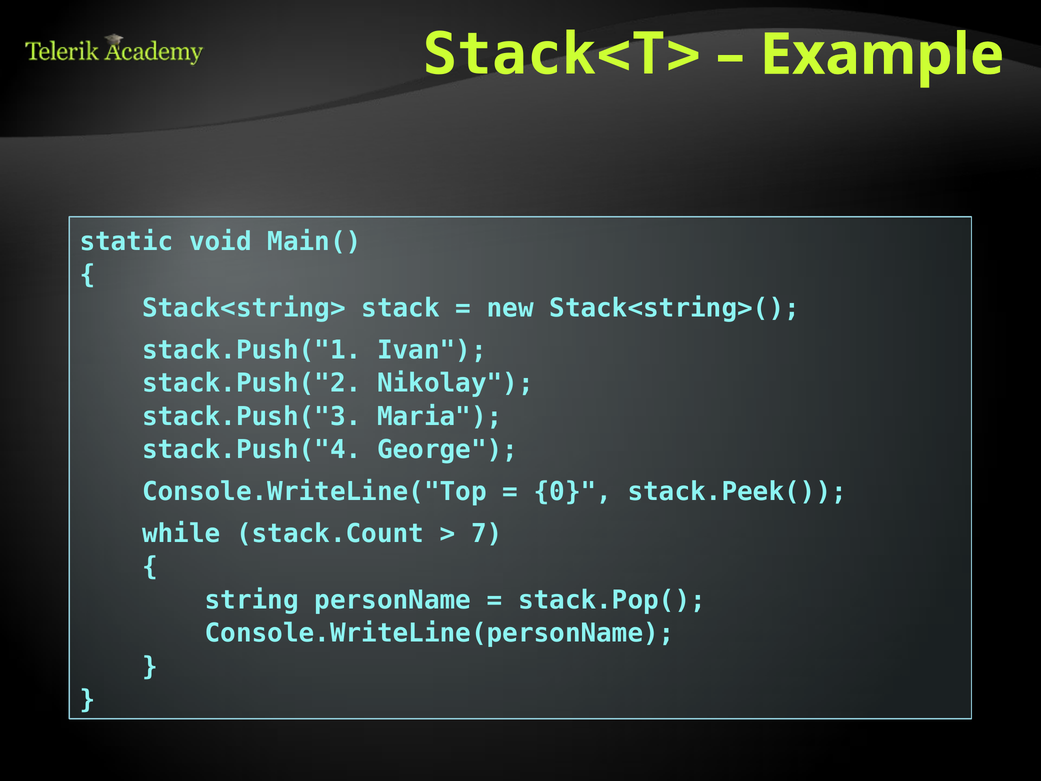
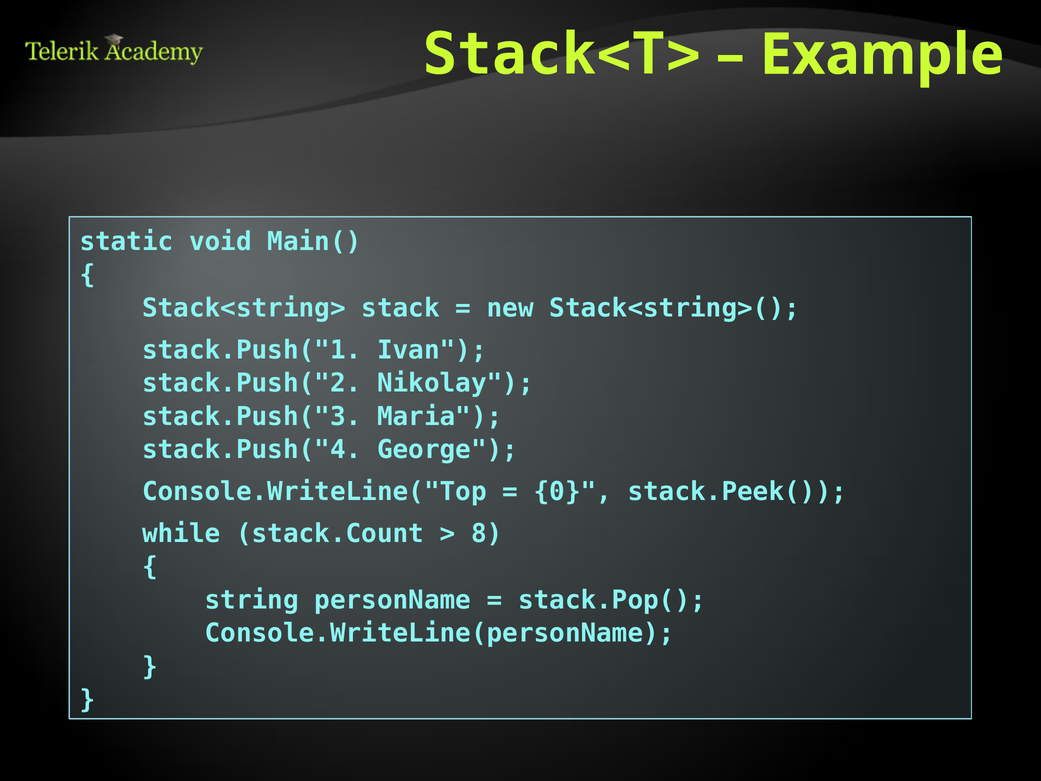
7: 7 -> 8 (487, 533)
